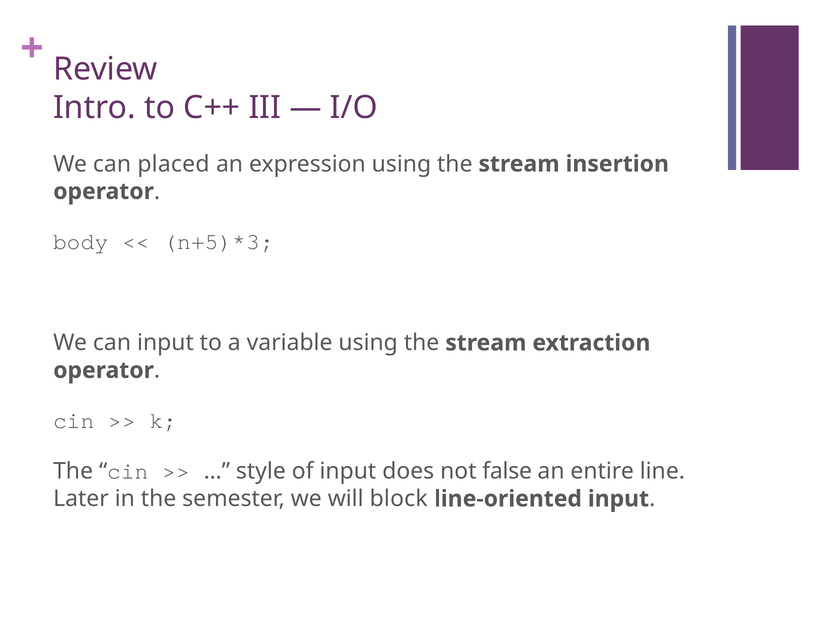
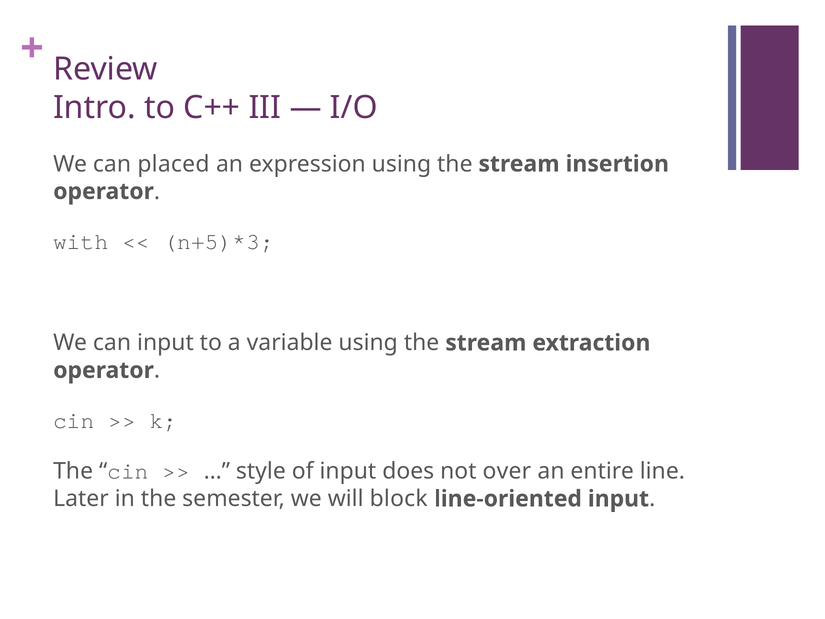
body: body -> with (81, 242)
false: false -> over (507, 471)
